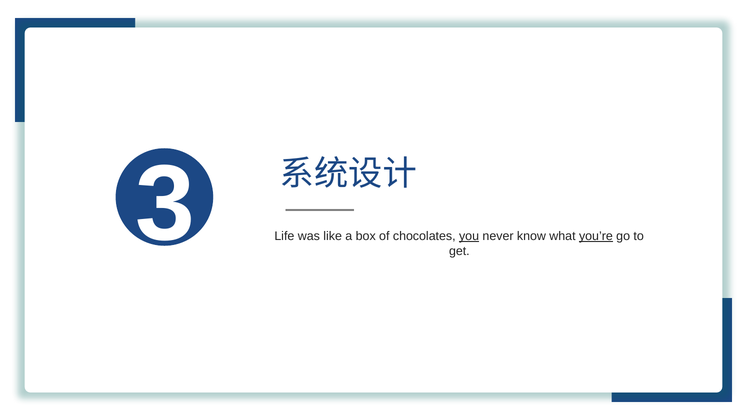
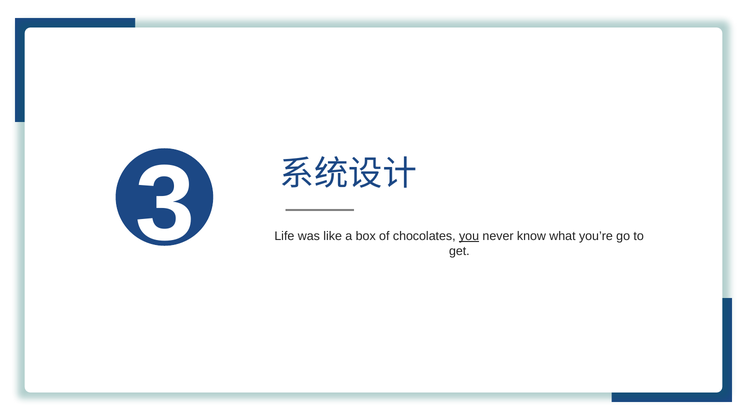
you’re underline: present -> none (596, 236)
